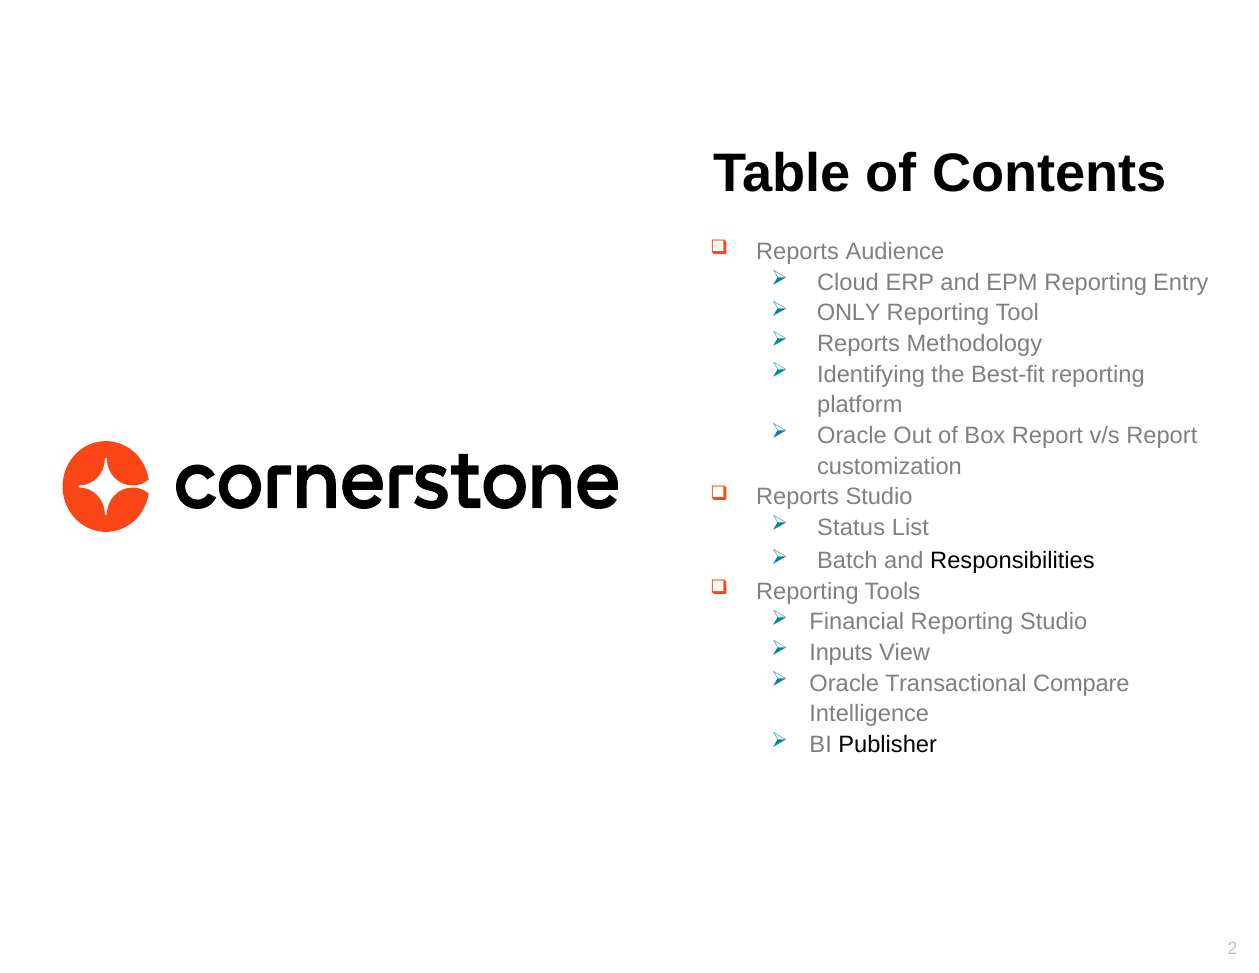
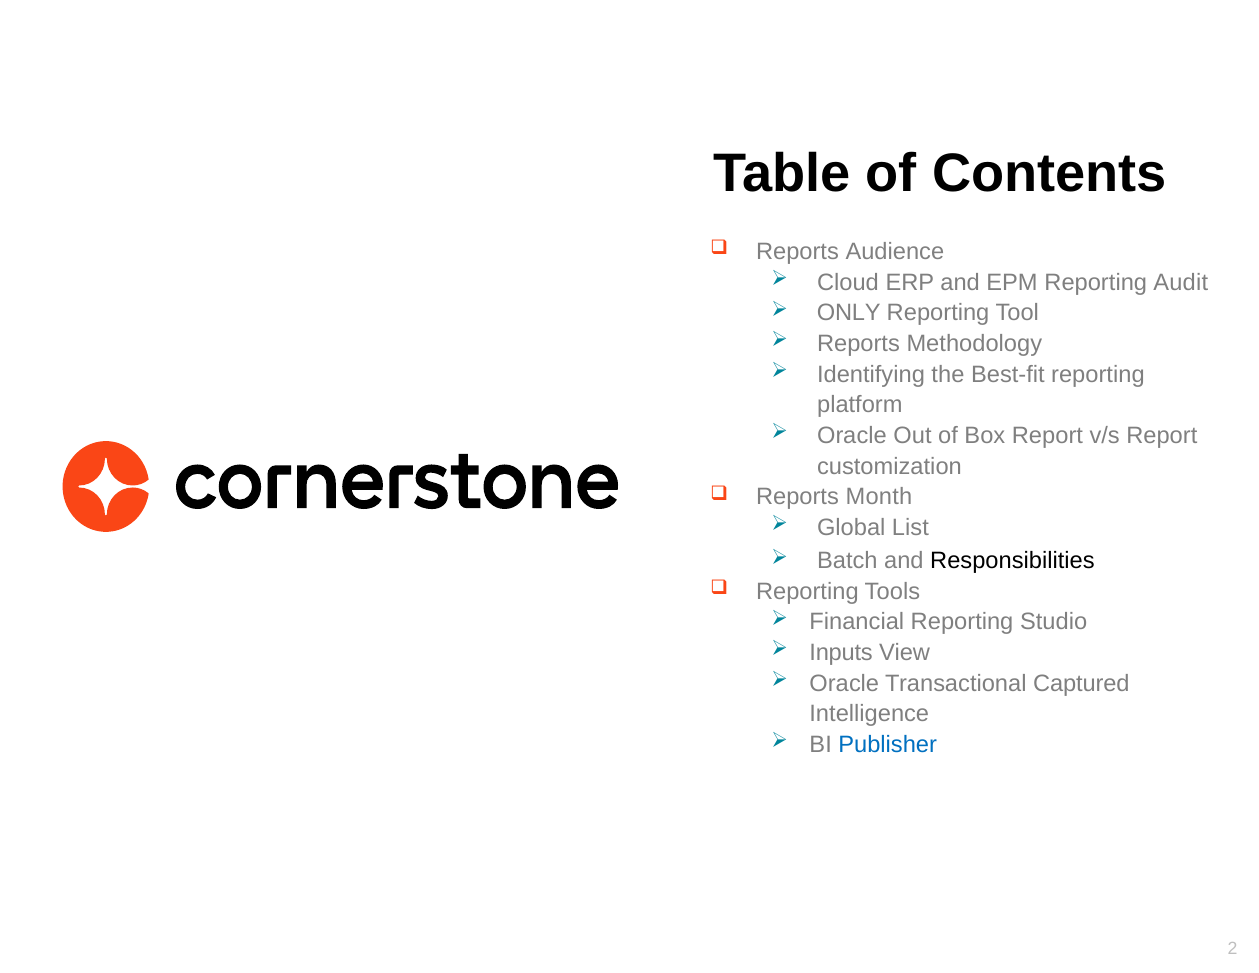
Entry: Entry -> Audit (1181, 282)
Reports Studio: Studio -> Month (879, 497)
Status: Status -> Global (851, 528)
Compare: Compare -> Captured (1081, 683)
Publisher colour: black -> blue (888, 745)
